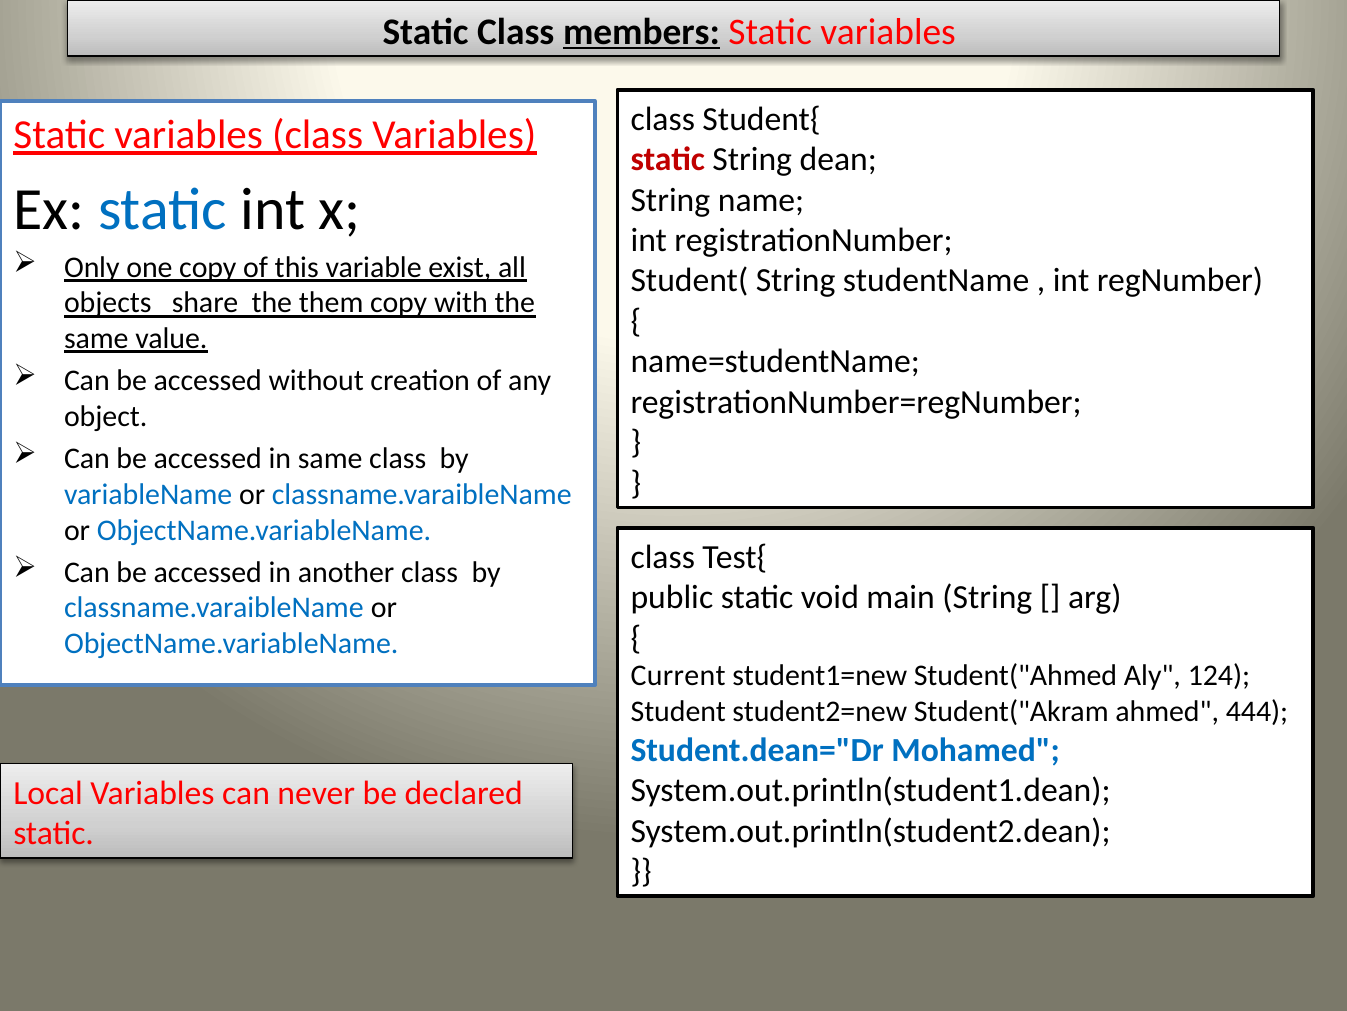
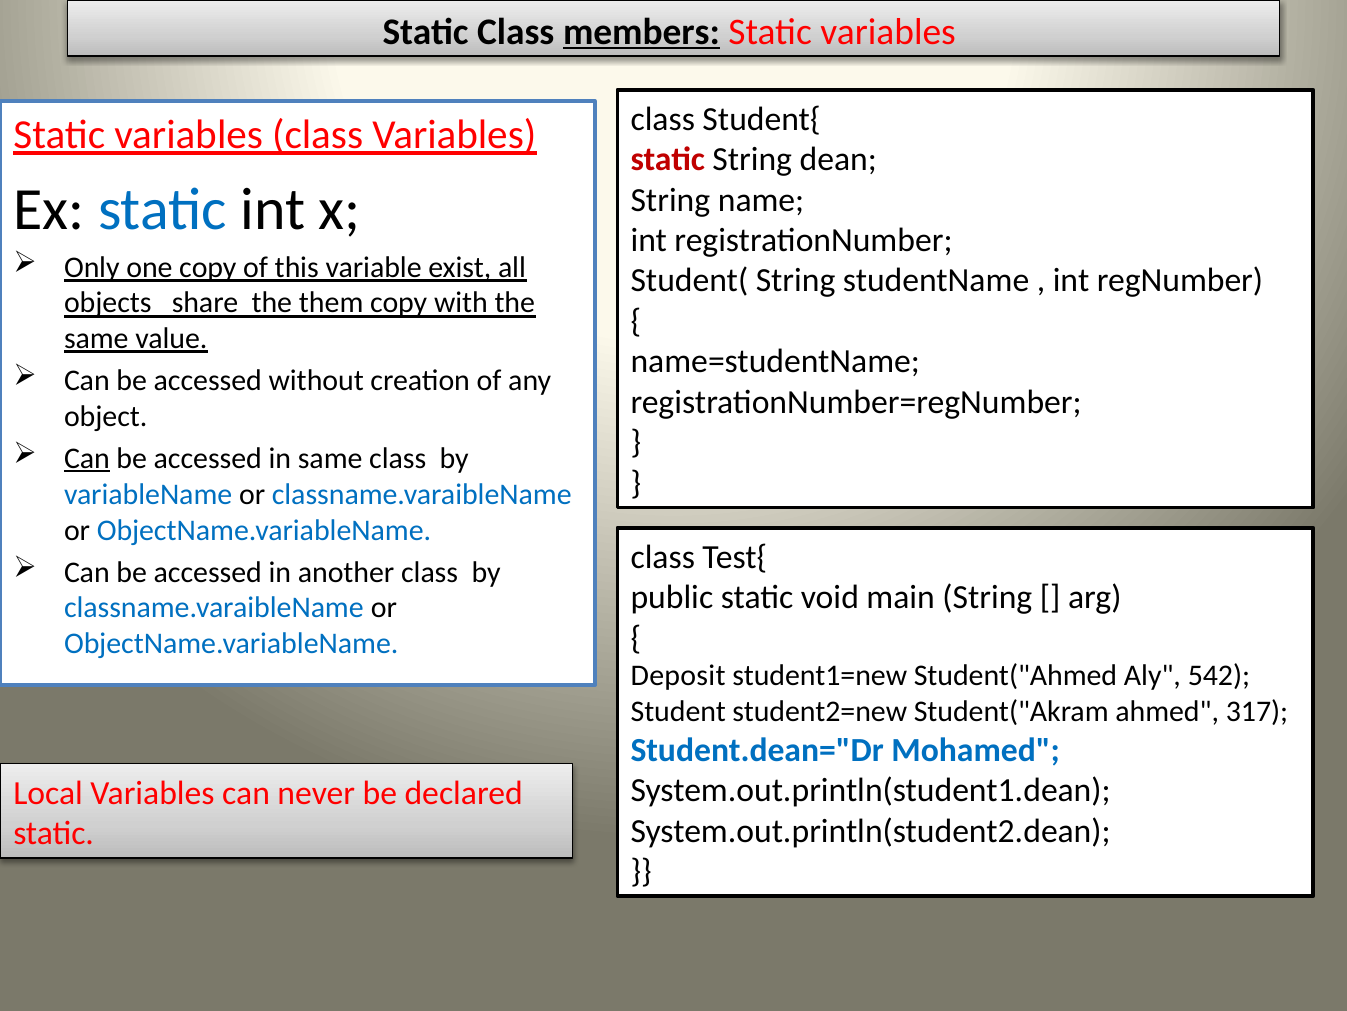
Can underline: none -> present (87, 458)
Current: Current -> Deposit (678, 675)
124: 124 -> 542 (1219, 675)
444: 444 -> 317 (1257, 711)
